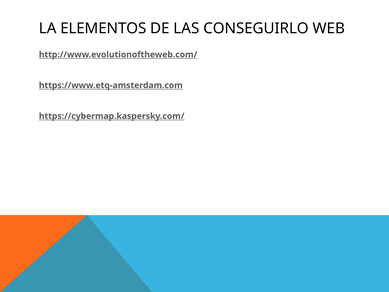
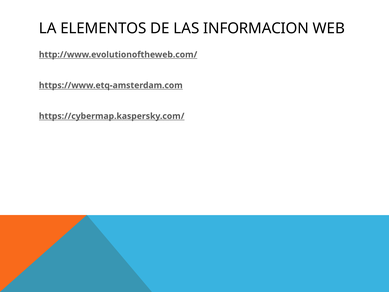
CONSEGUIRLO: CONSEGUIRLO -> INFORMACION (256, 28)
